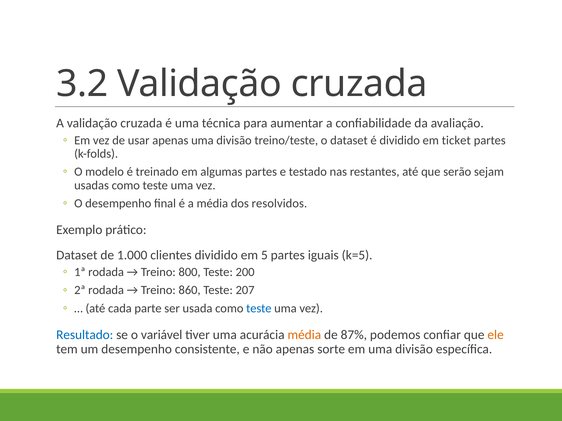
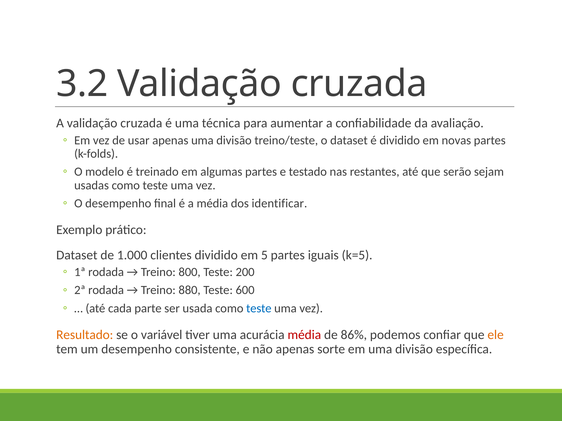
ticket: ticket -> novas (456, 140)
resolvidos: resolvidos -> identificar (279, 204)
860: 860 -> 880 (190, 291)
207: 207 -> 600 (245, 291)
Resultado colour: blue -> orange (85, 335)
média colour: orange -> red (304, 335)
87%: 87% -> 86% (354, 335)
